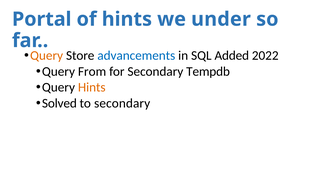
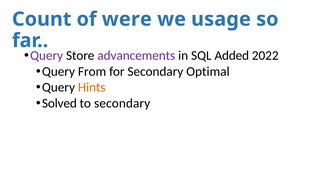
Portal: Portal -> Count (42, 19)
of hints: hints -> were (127, 19)
under: under -> usage (221, 19)
Query colour: orange -> purple (47, 56)
advancements colour: blue -> purple (136, 56)
Tempdb: Tempdb -> Optimal (208, 72)
